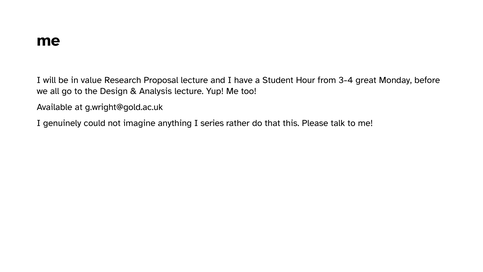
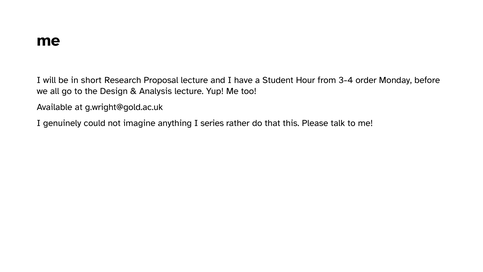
value: value -> short (91, 80)
great: great -> order (366, 80)
